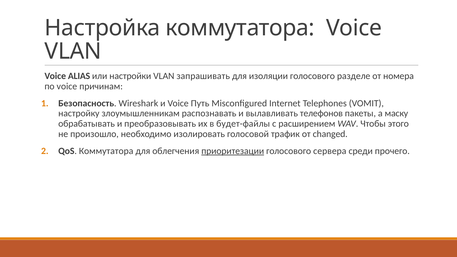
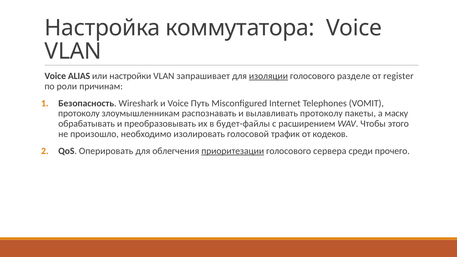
запрашивать: запрашивать -> запрашивает (203, 76)
изоляции underline: none -> present (268, 76)
номера: номера -> register (398, 76)
по voice: voice -> роли (67, 86)
настройку: настройку -> протоколу (79, 113)
вылавливать телефонов: телефонов -> протоколу (321, 113)
changed: changed -> кодеков (330, 134)
QoS Коммутатора: Коммутатора -> Оперировать (106, 151)
